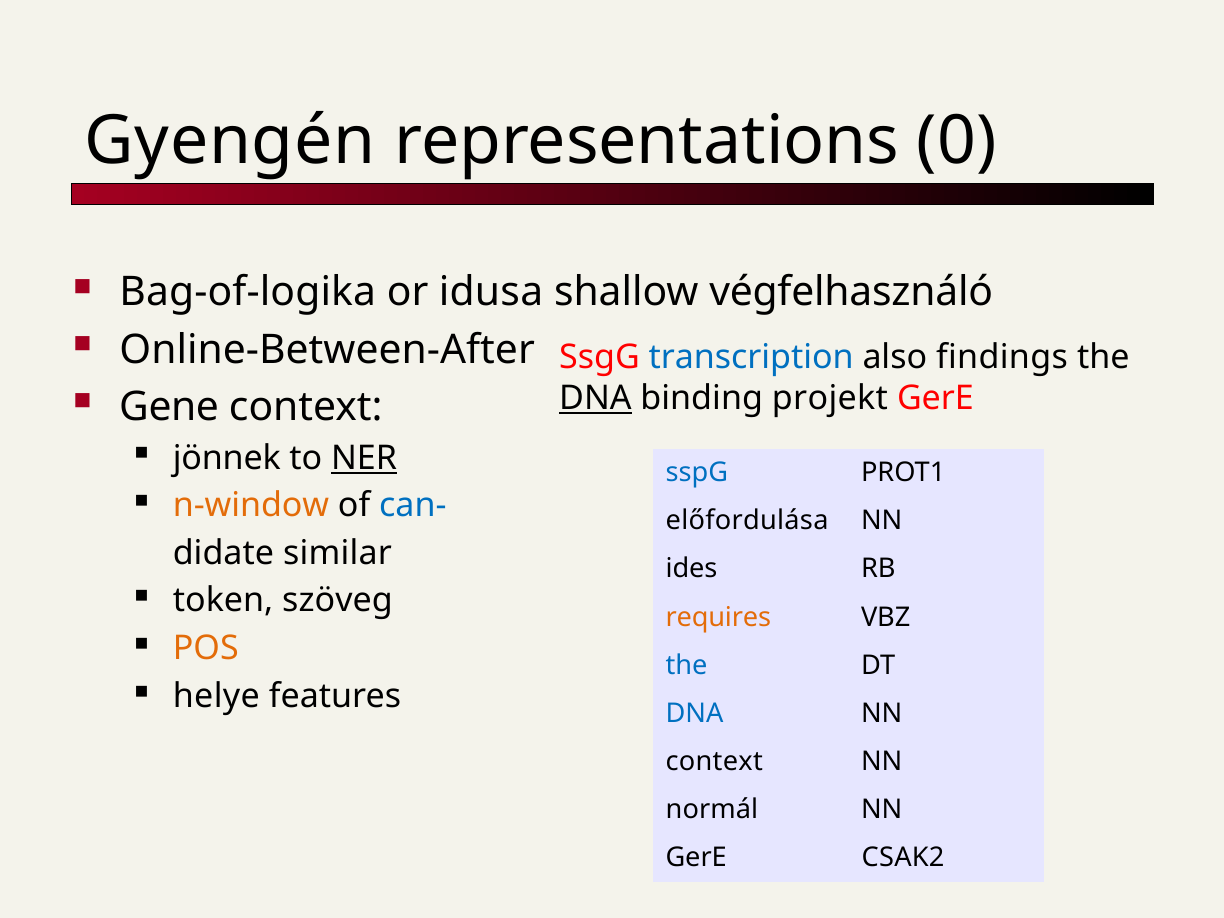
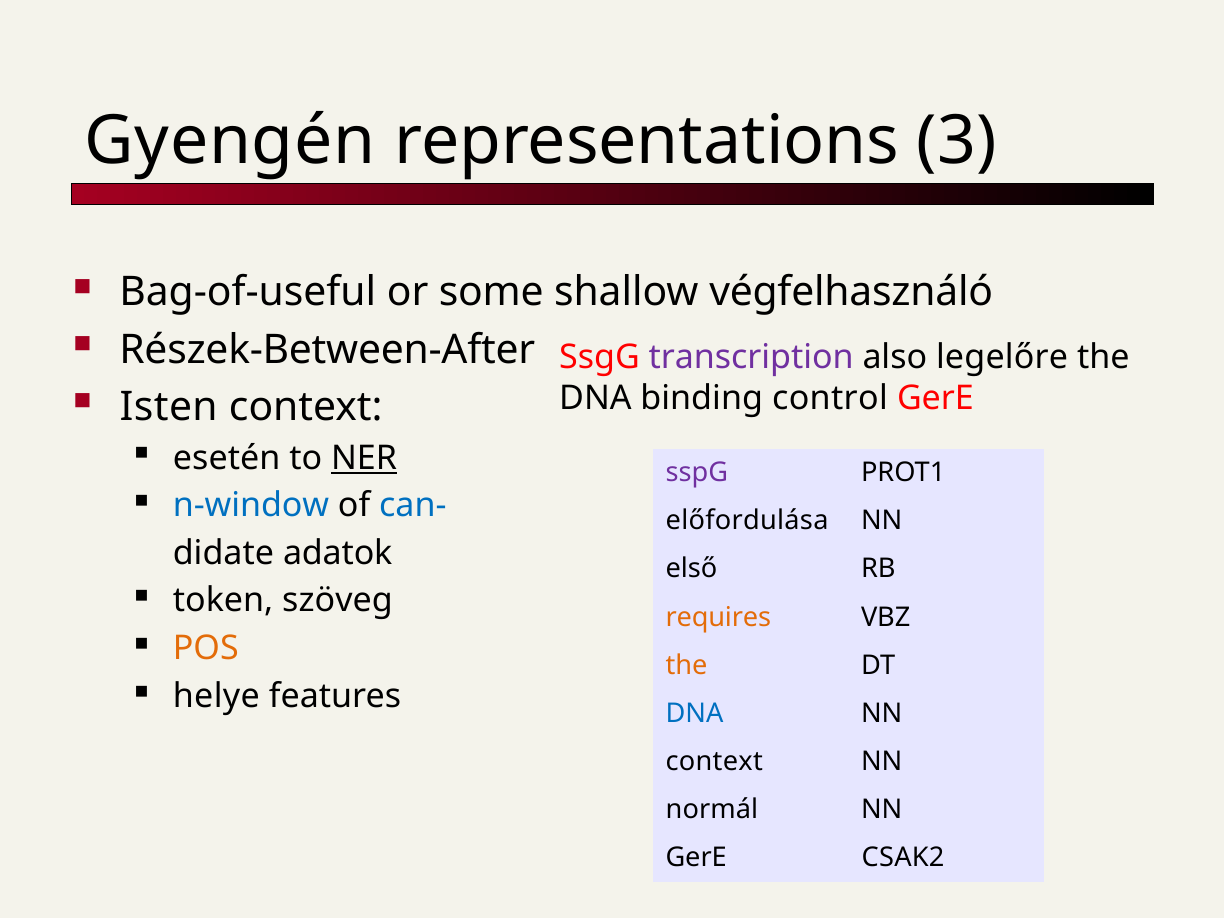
0: 0 -> 3 (957, 141)
Bag-of-logika: Bag-of-logika -> Bag-of-useful (248, 292)
idusa: idusa -> some (491, 292)
Online-Between-After: Online-Between-After -> Részek-Between-After (327, 350)
transcription colour: blue -> purple (751, 358)
findings: findings -> legelőre (1002, 358)
DNA underline: present -> none (595, 398)
projekt: projekt -> control (830, 398)
Gene: Gene -> Isten (169, 407)
jönnek: jönnek -> esetén (227, 458)
sspG colour: blue -> purple (697, 473)
n-window colour: orange -> blue (251, 506)
similar: similar -> adatok (338, 553)
ides: ides -> első (691, 569)
the colour: blue -> orange (687, 665)
